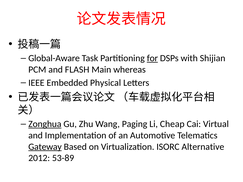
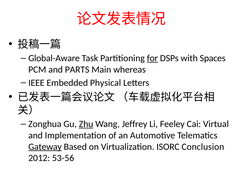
Shijian: Shijian -> Spaces (213, 58)
FLASH: FLASH -> PARTS (77, 70)
Zonghua underline: present -> none (45, 124)
Zhu underline: none -> present (86, 124)
Paging: Paging -> Jeffrey (135, 124)
Cheap: Cheap -> Feeley (172, 124)
Alternative: Alternative -> Conclusion (203, 147)
53-89: 53-89 -> 53-56 (63, 158)
